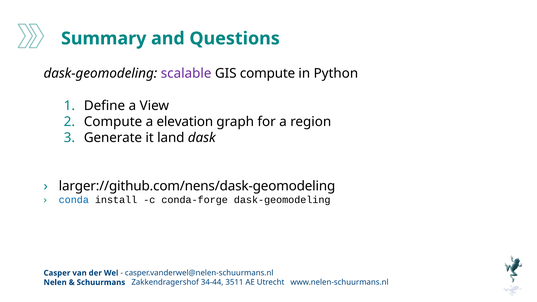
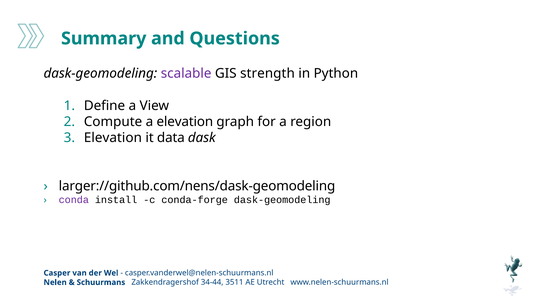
GIS compute: compute -> strength (267, 73)
Generate: Generate -> Elevation (113, 138)
land: land -> data (171, 138)
conda colour: blue -> purple (74, 200)
